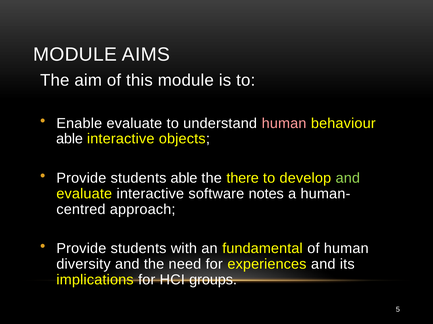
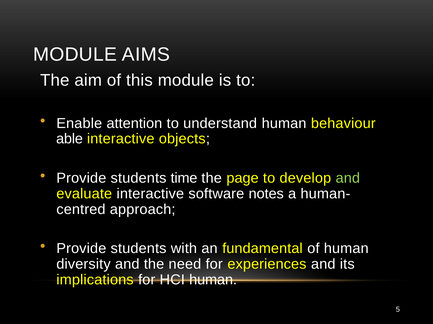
Enable evaluate: evaluate -> attention (134, 124)
human colour: pink -> white (284, 124)
students able: able -> time (184, 179)
there: there -> page (243, 179)
HCI groups: groups -> human (213, 280)
